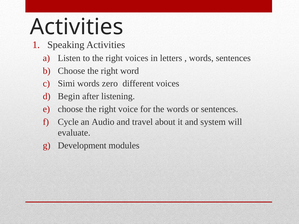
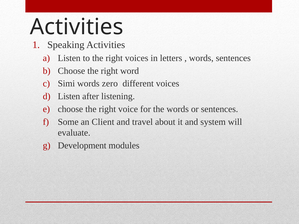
Begin: Begin -> Listen (69, 96)
Cycle: Cycle -> Some (68, 122)
Audio: Audio -> Client (103, 122)
